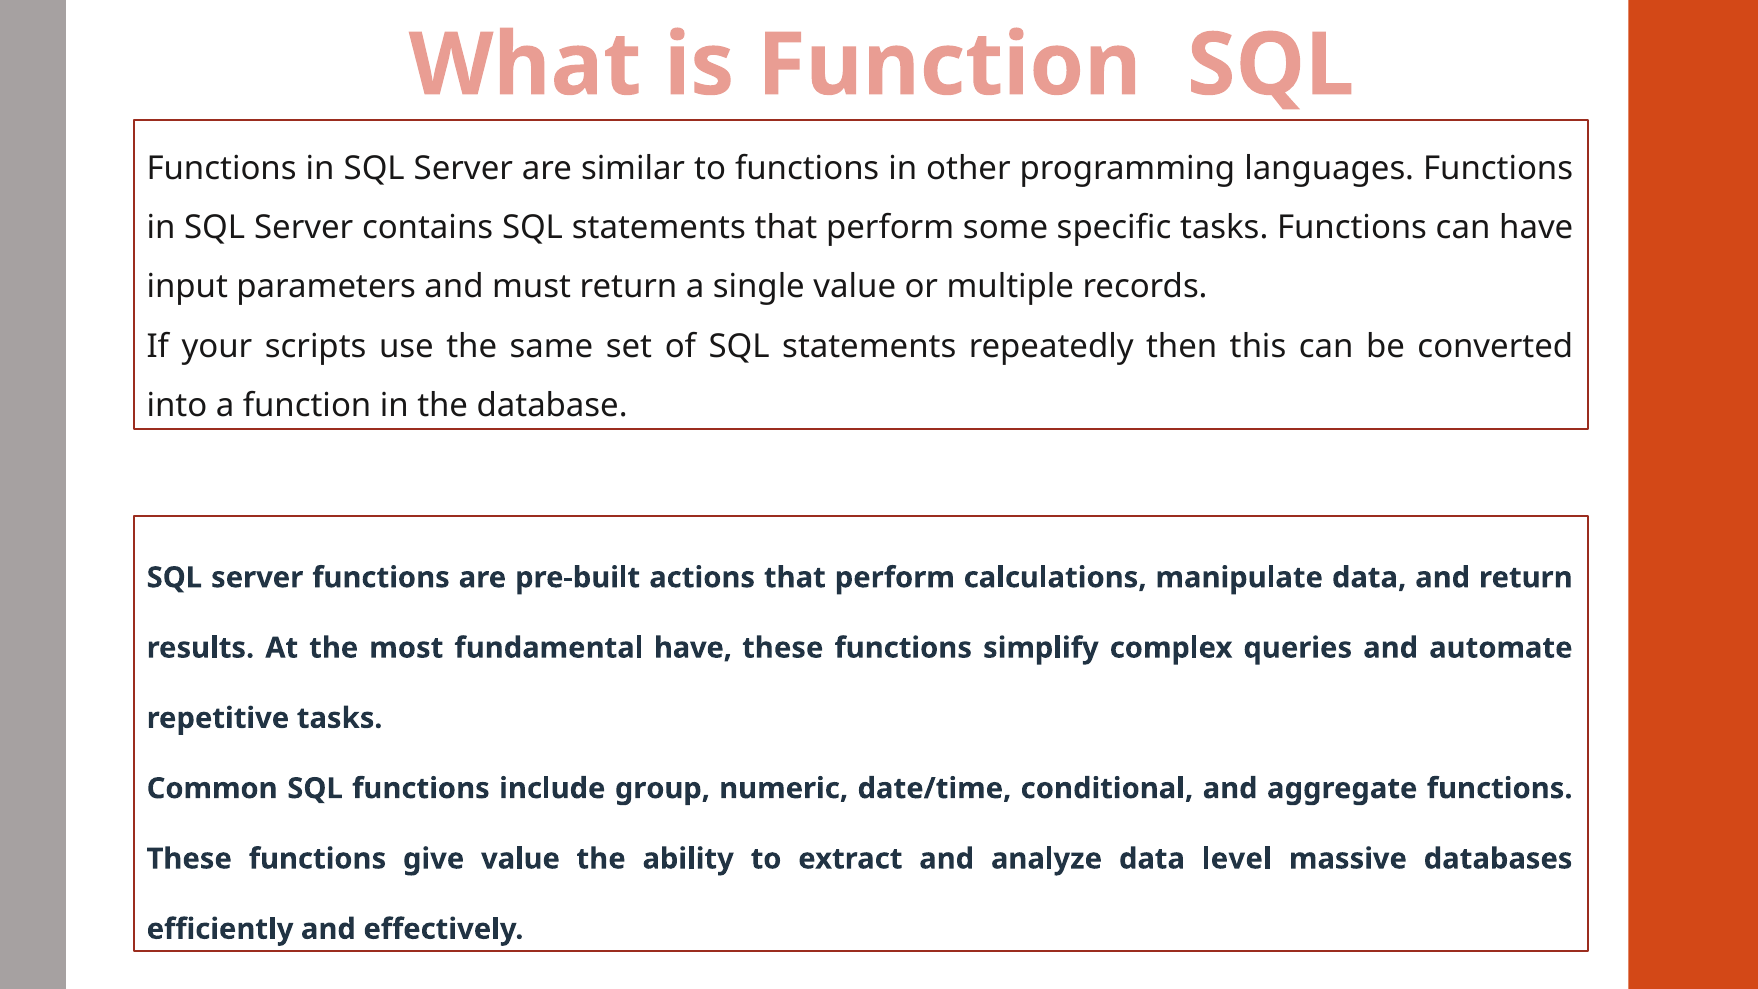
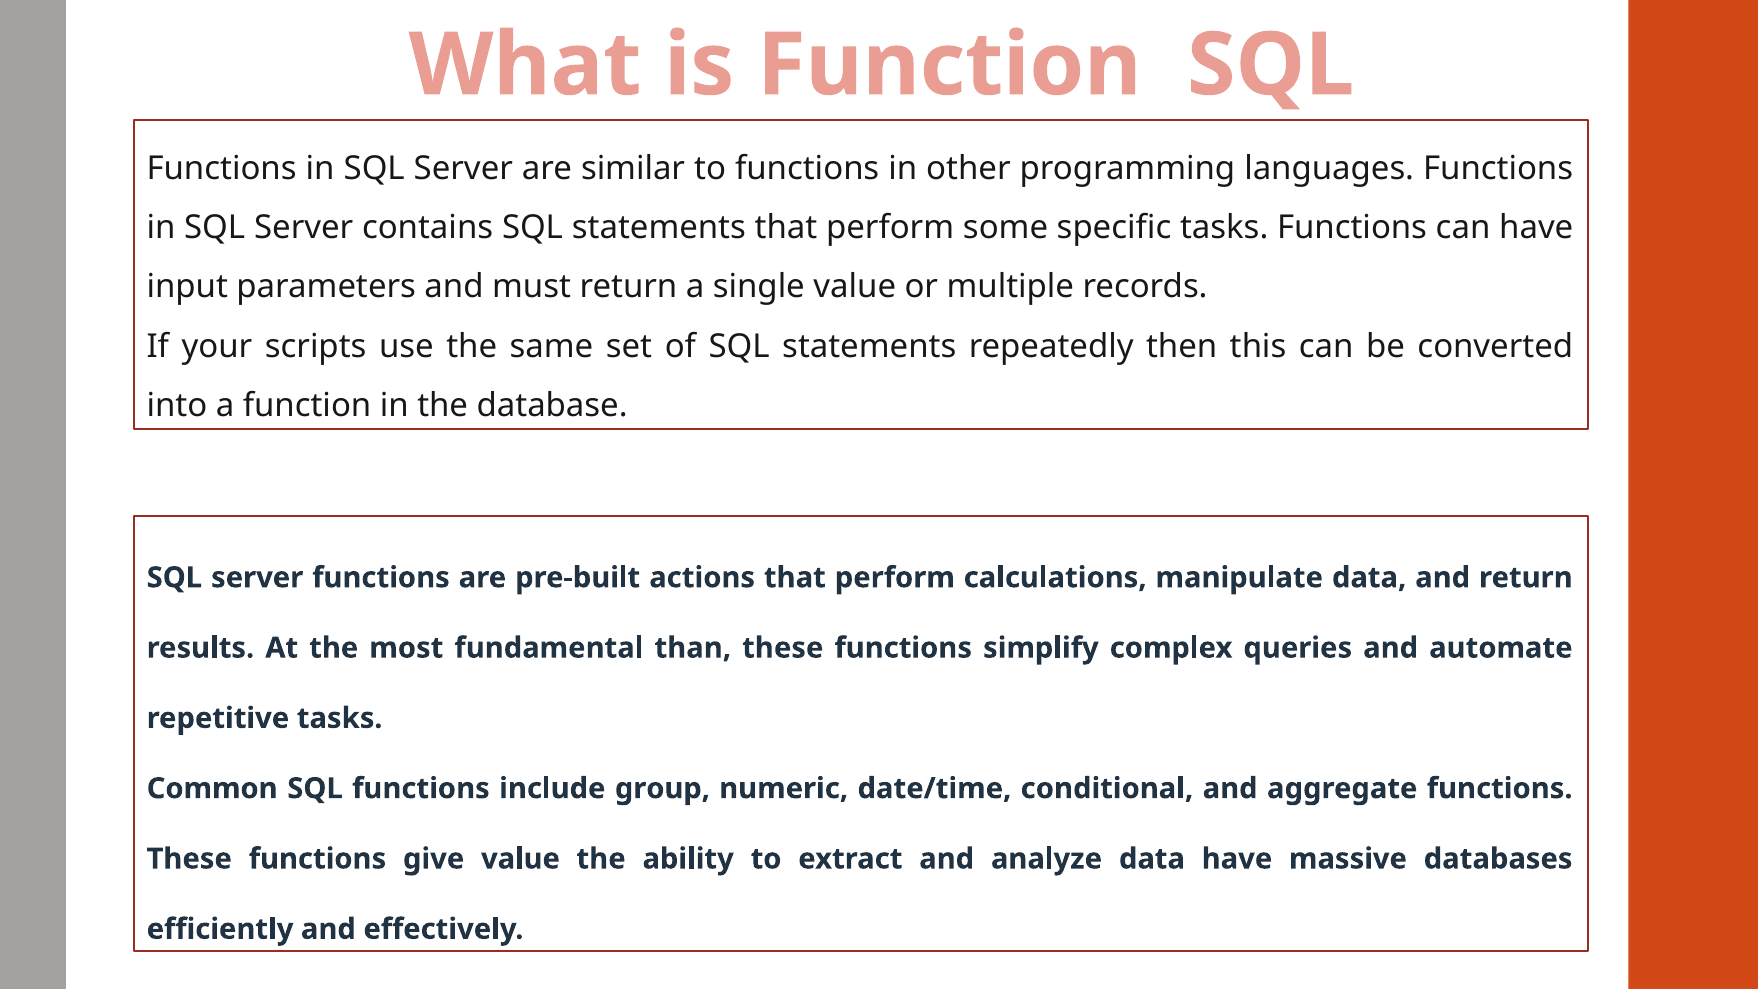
fundamental have: have -> than (693, 648)
data level: level -> have (1237, 859)
